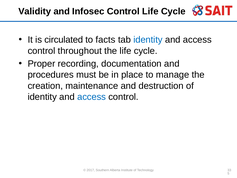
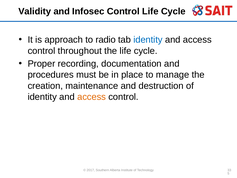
circulated: circulated -> approach (64, 40)
facts: facts -> radio (106, 40)
access colour: blue -> orange (92, 97)
